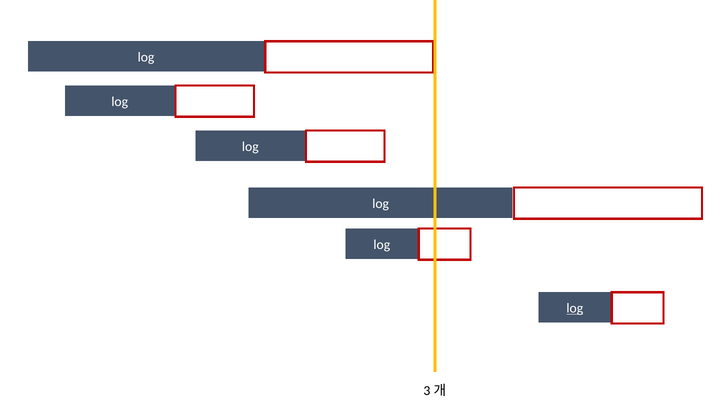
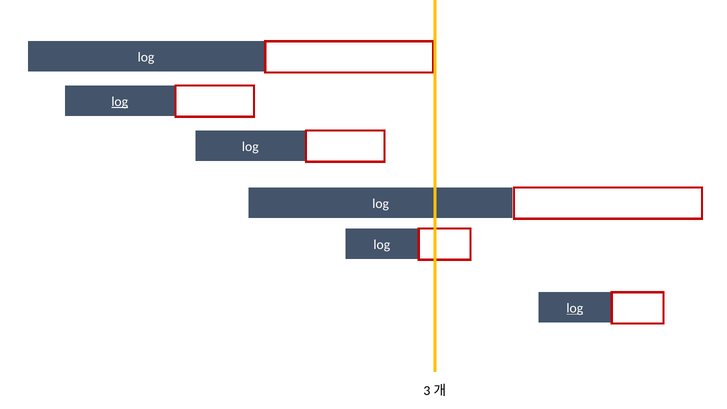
log underline: none -> present (120, 102)
